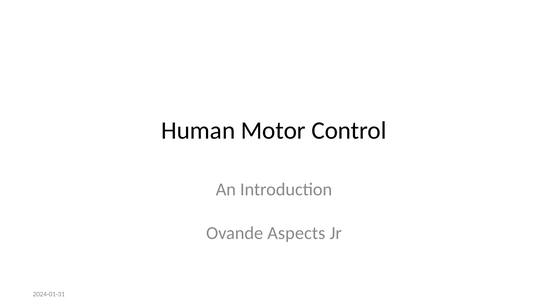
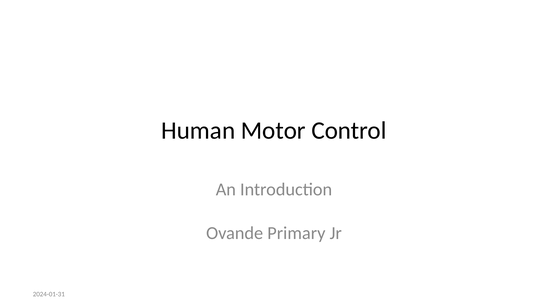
Aspects: Aspects -> Primary (296, 233)
